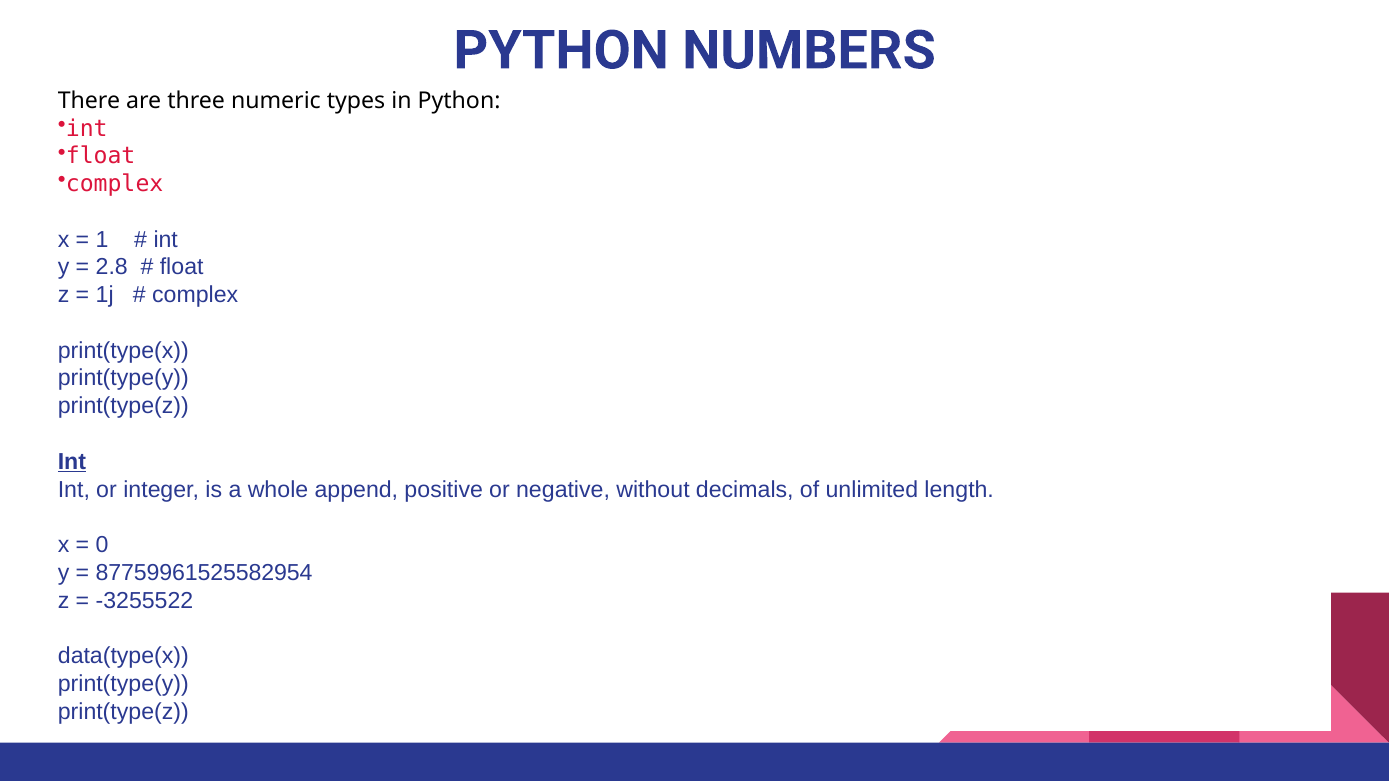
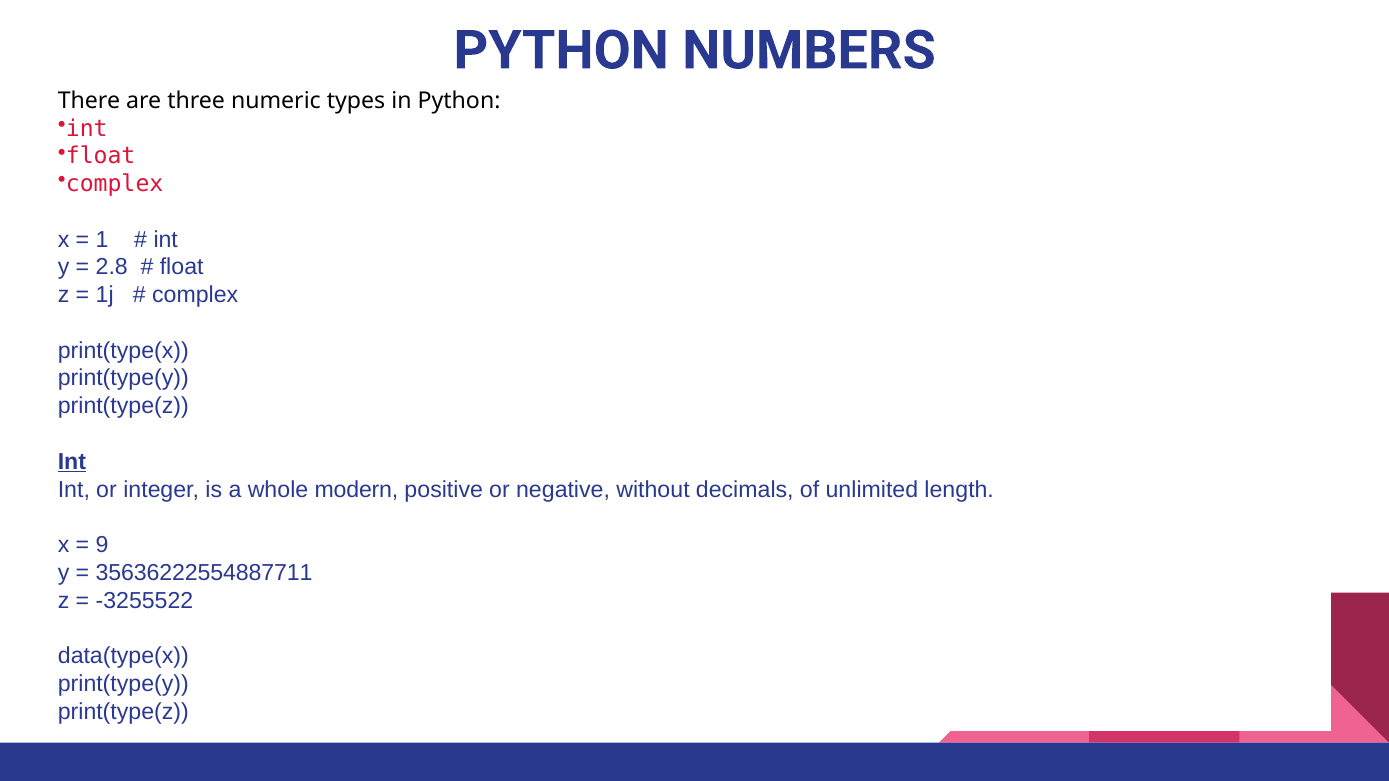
append: append -> modern (356, 490)
0: 0 -> 9 (102, 545)
87759961525582954: 87759961525582954 -> 35636222554887711 (204, 573)
